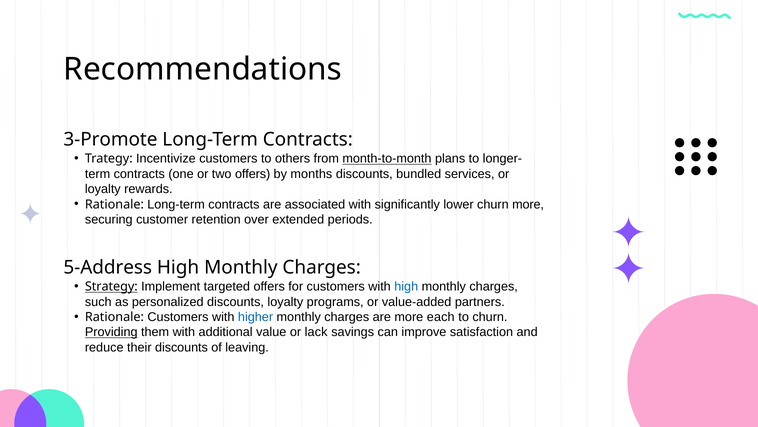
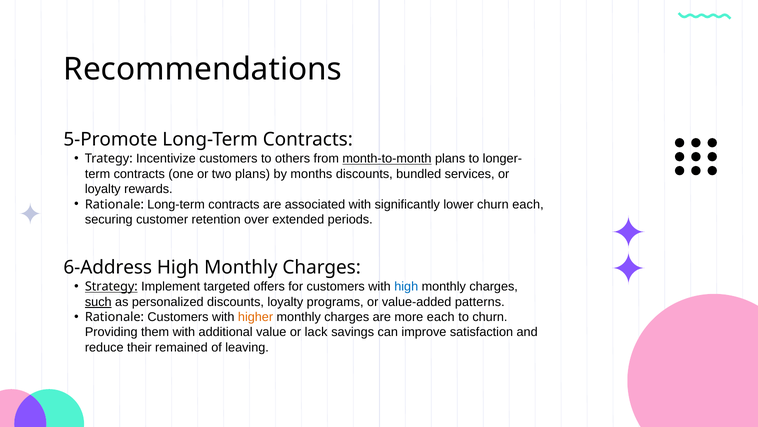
3-Promote: 3-Promote -> 5-Promote (110, 139)
two offers: offers -> plans (253, 174)
churn more: more -> each (528, 204)
5-Address: 5-Address -> 6-Address (108, 267)
such underline: none -> present (98, 302)
partners: partners -> patterns (480, 302)
higher colour: blue -> orange (256, 317)
Providing underline: present -> none (111, 332)
their discounts: discounts -> remained (181, 347)
